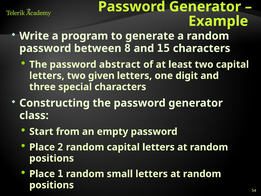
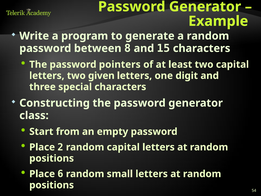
abstract: abstract -> pointers (120, 64)
1: 1 -> 6 (60, 174)
